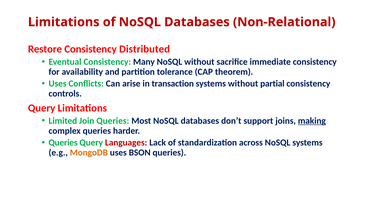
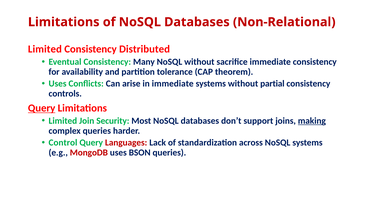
Restore: Restore -> Limited (45, 49)
in transaction: transaction -> immediate (173, 83)
Query underline: none -> present (42, 108)
Join Queries: Queries -> Security (113, 120)
Queries: Queries -> Control (63, 142)
MongoDB colour: orange -> red (89, 152)
